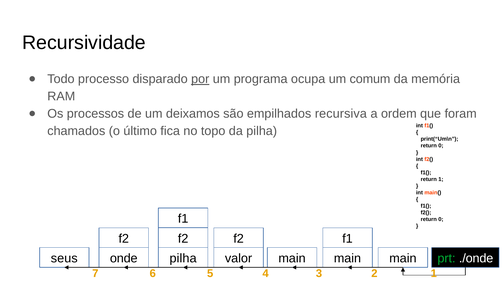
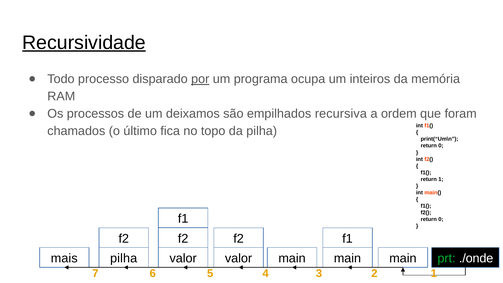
Recursividade underline: none -> present (84, 43)
comum: comum -> inteiros (370, 79)
seus: seus -> mais (64, 258)
onde: onde -> pilha (124, 258)
pilha: pilha -> valor (183, 258)
